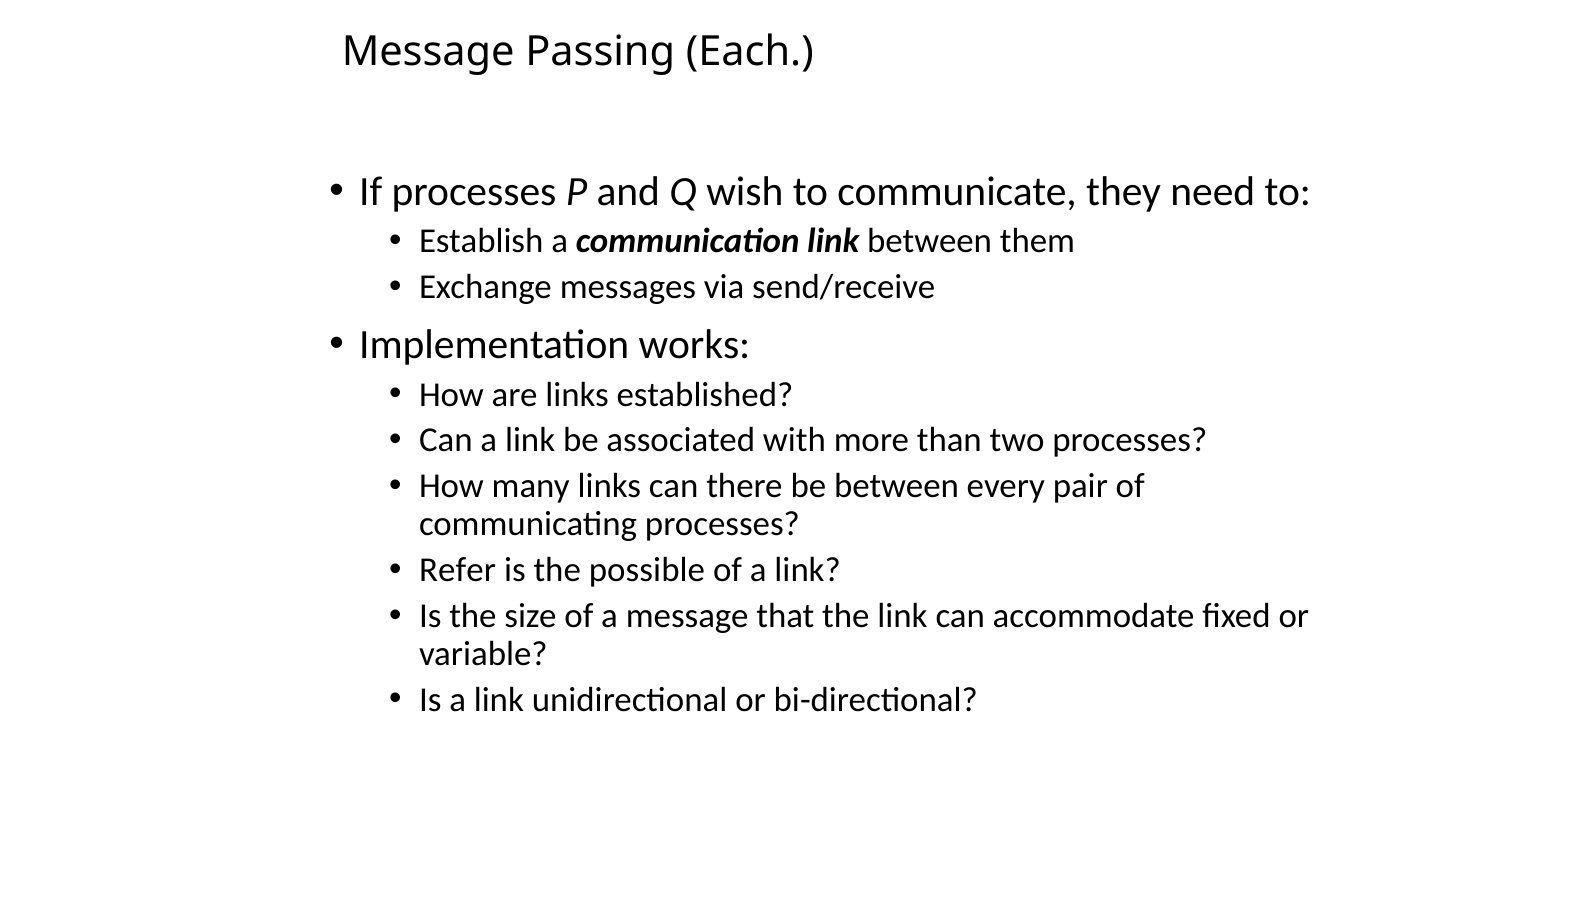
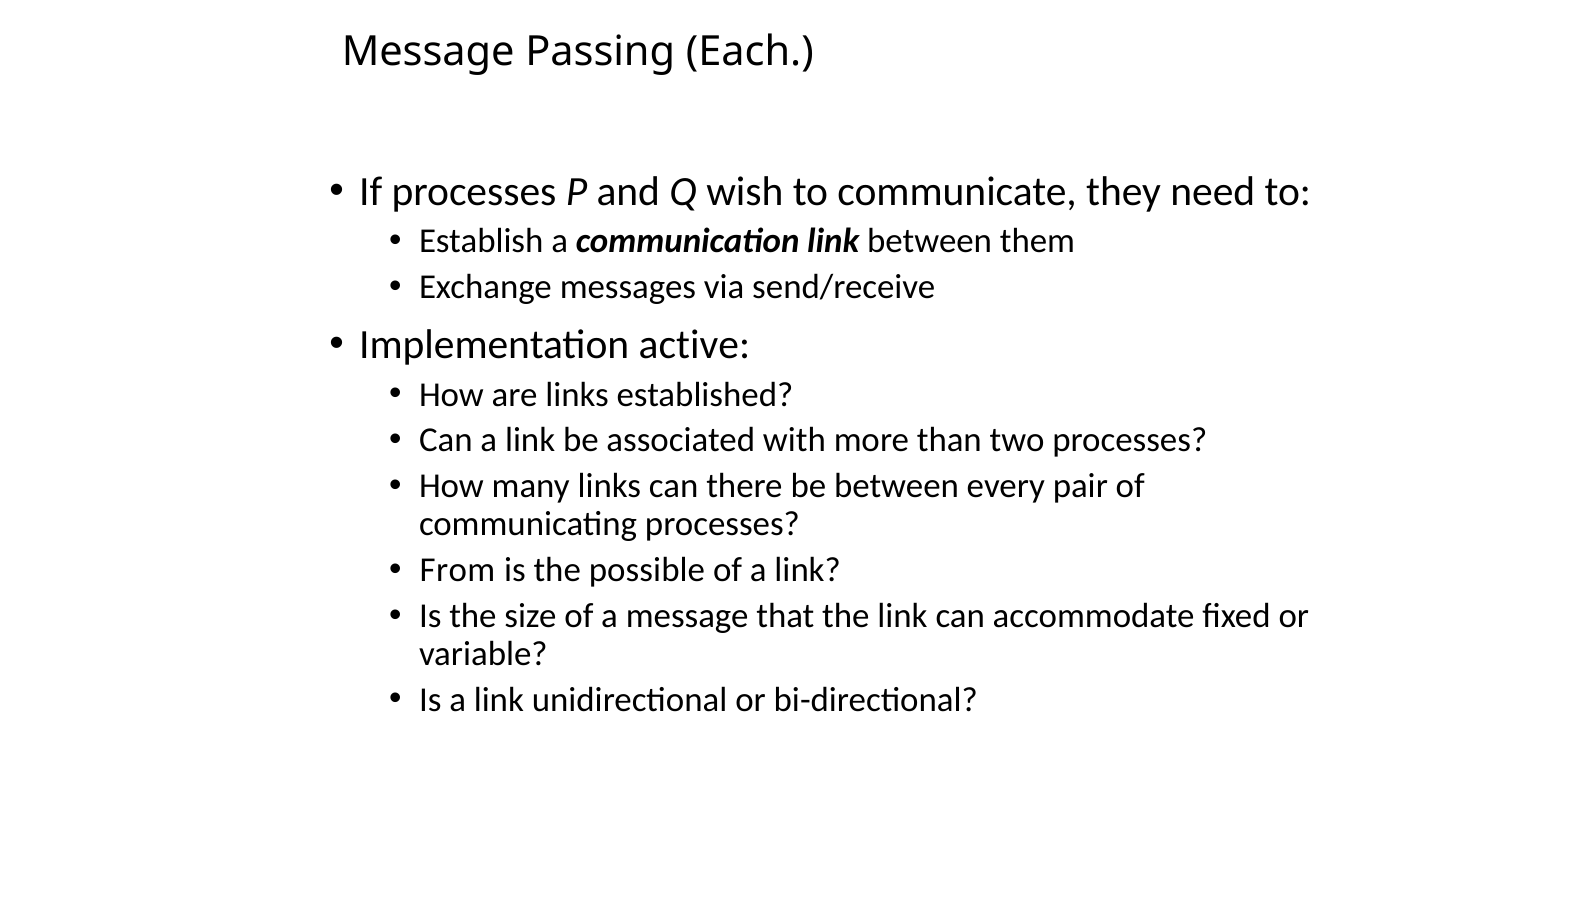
works: works -> active (694, 345)
Refer: Refer -> From (457, 570)
